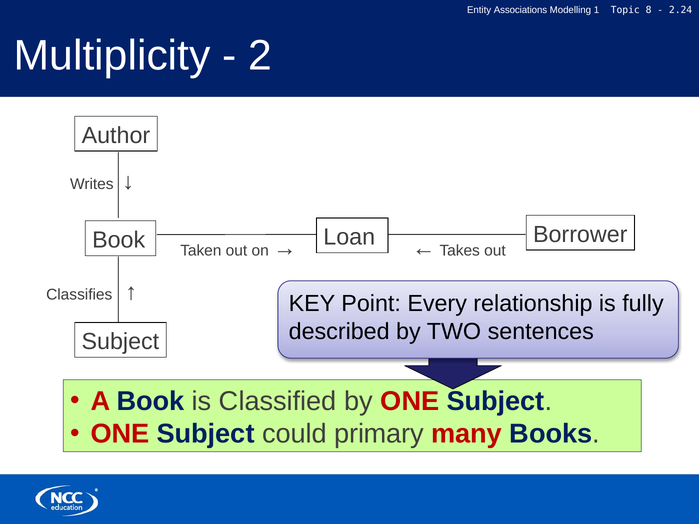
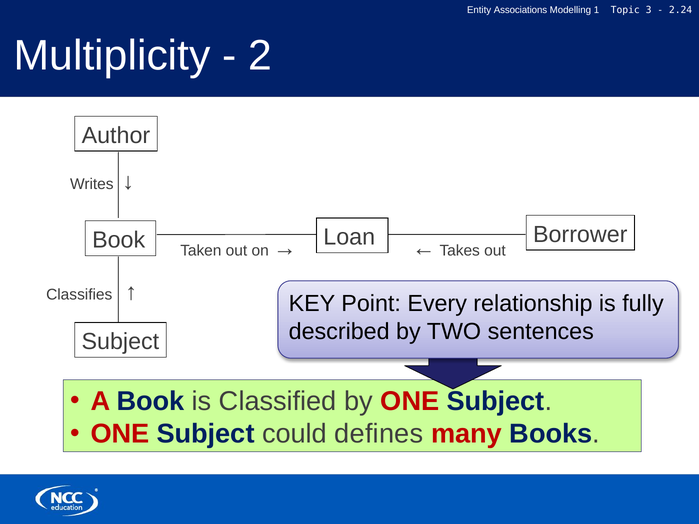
8: 8 -> 3 (649, 10)
primary: primary -> defines (379, 434)
